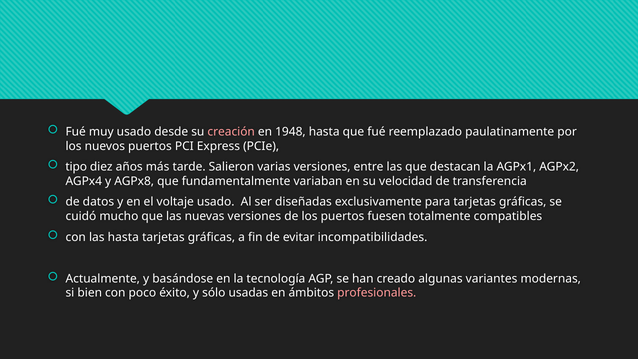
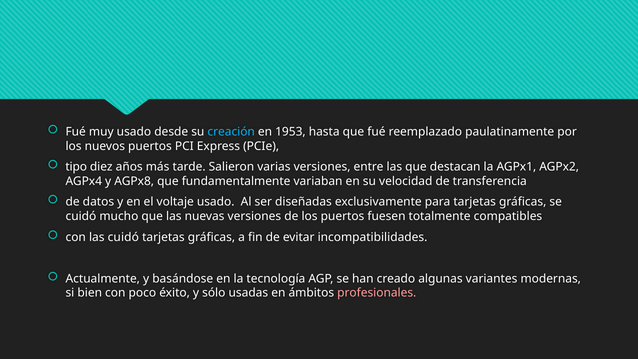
creación colour: pink -> light blue (231, 132)
1948: 1948 -> 1953 (290, 132)
las hasta: hasta -> cuidó (123, 237)
